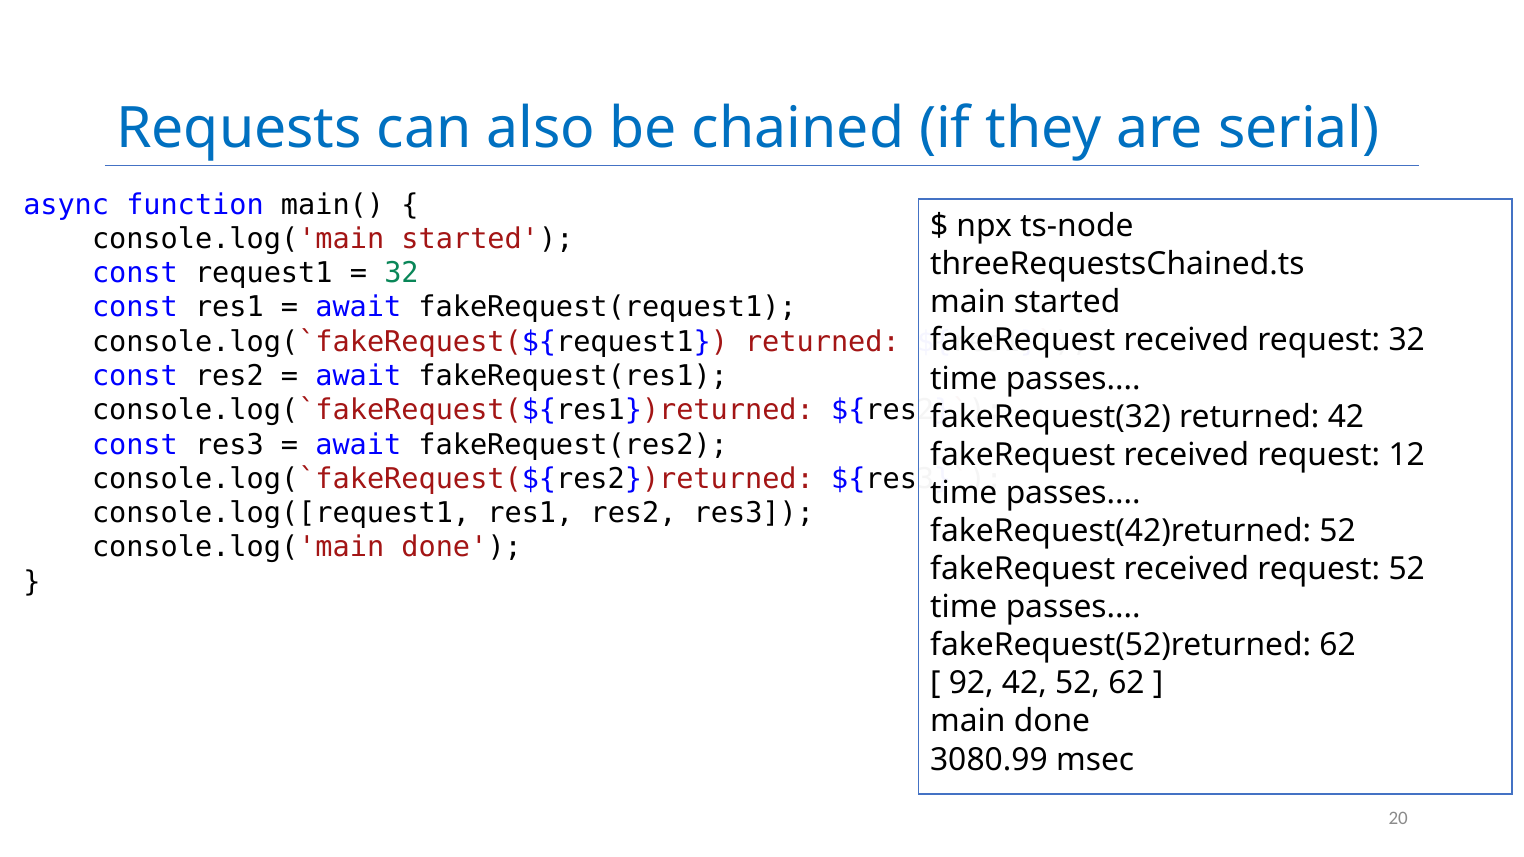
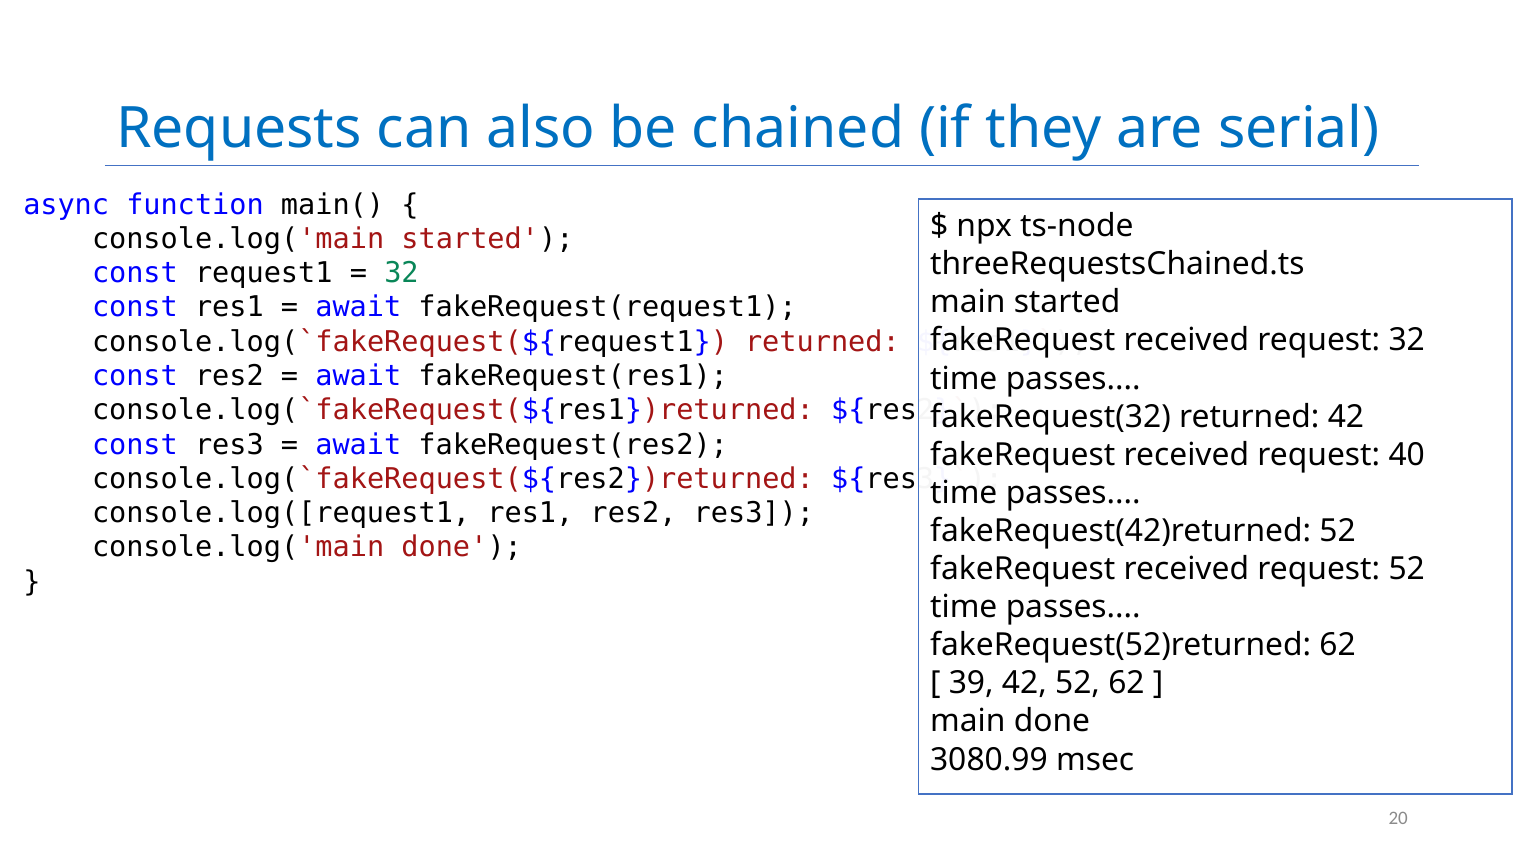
12: 12 -> 40 (1407, 455)
92: 92 -> 39 (971, 684)
